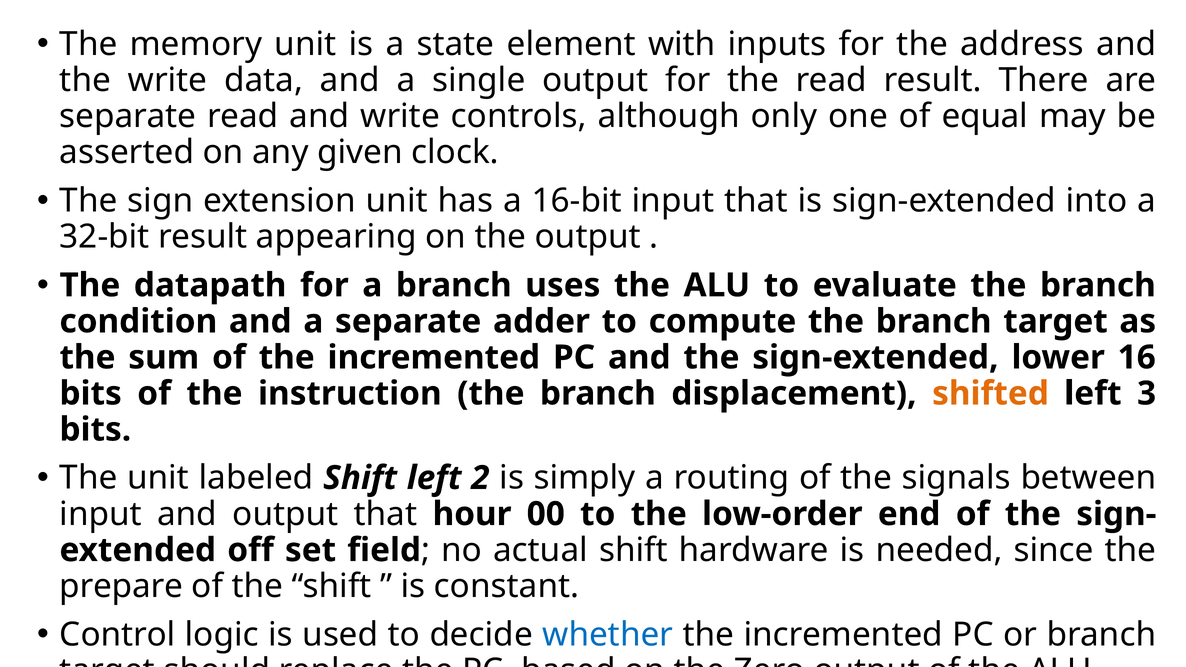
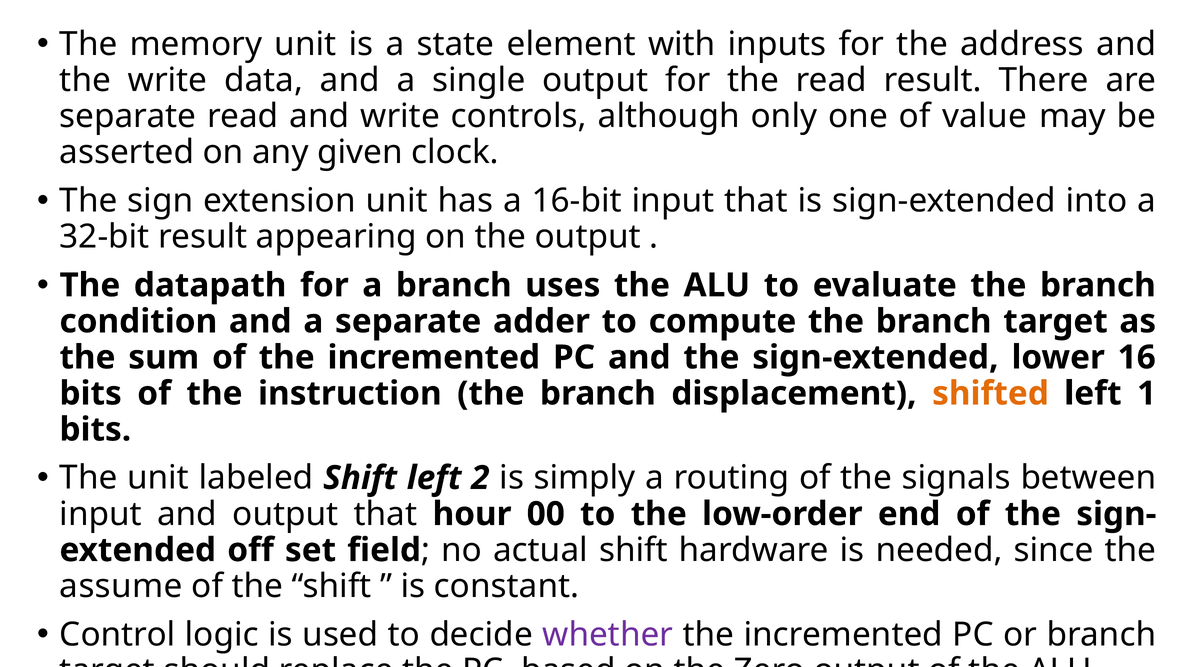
equal: equal -> value (985, 116)
3: 3 -> 1 (1147, 394)
prepare: prepare -> assume (121, 586)
whether colour: blue -> purple (608, 635)
